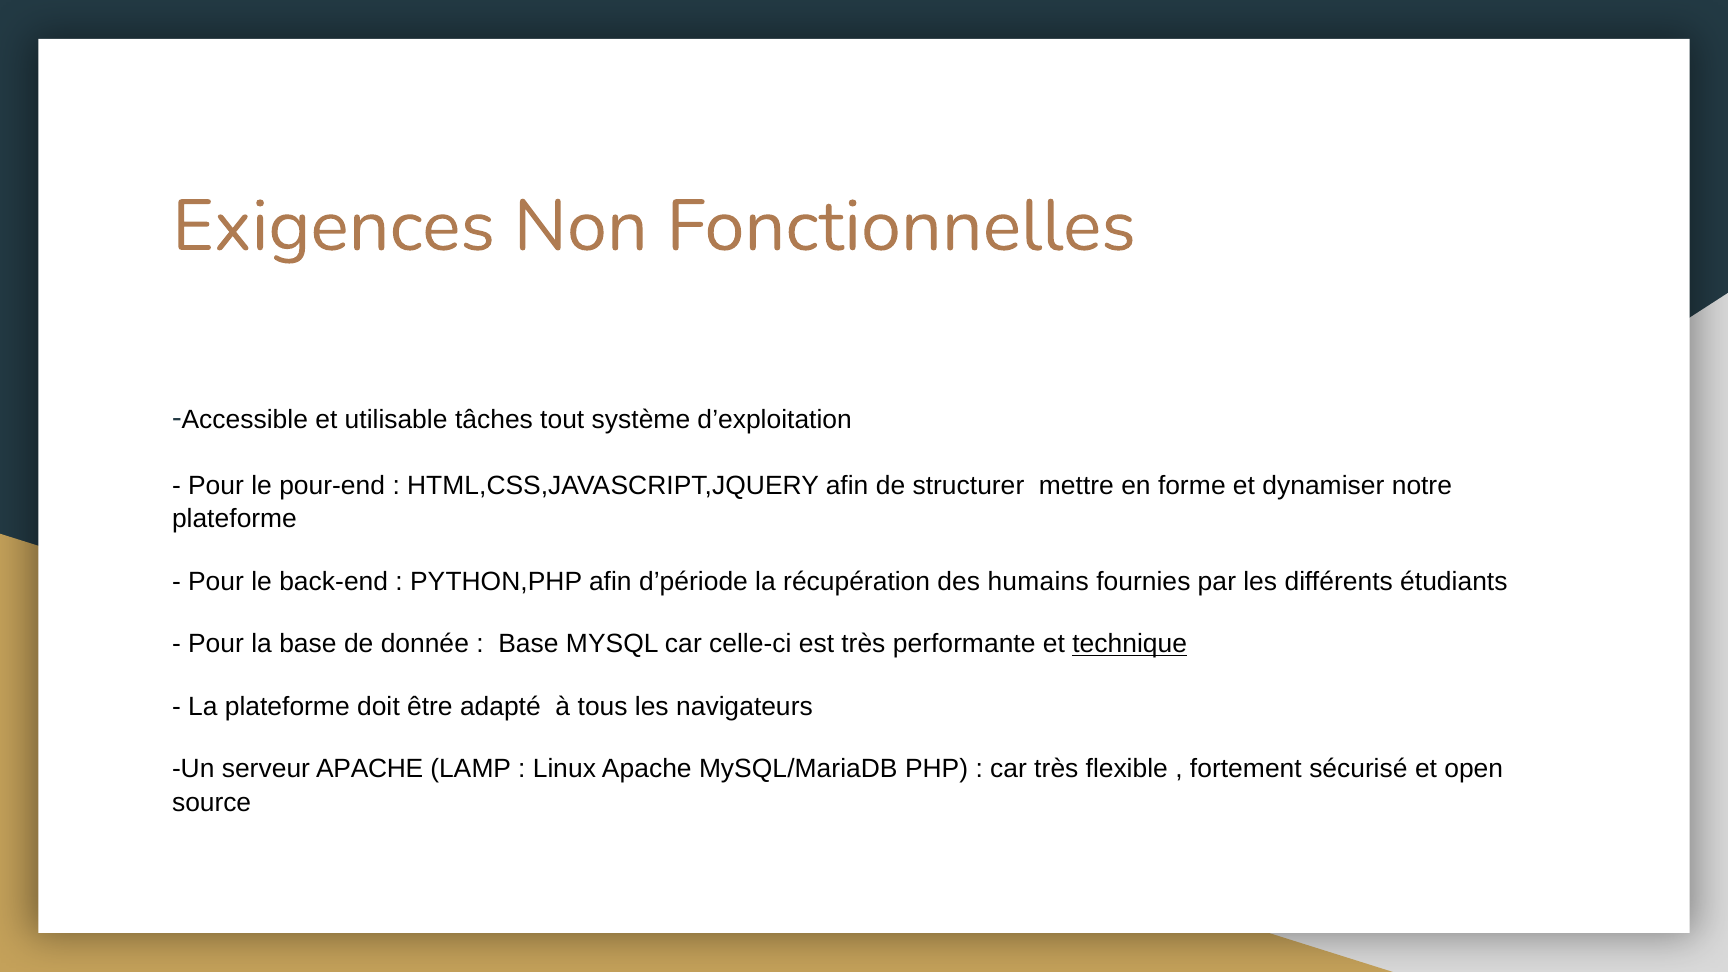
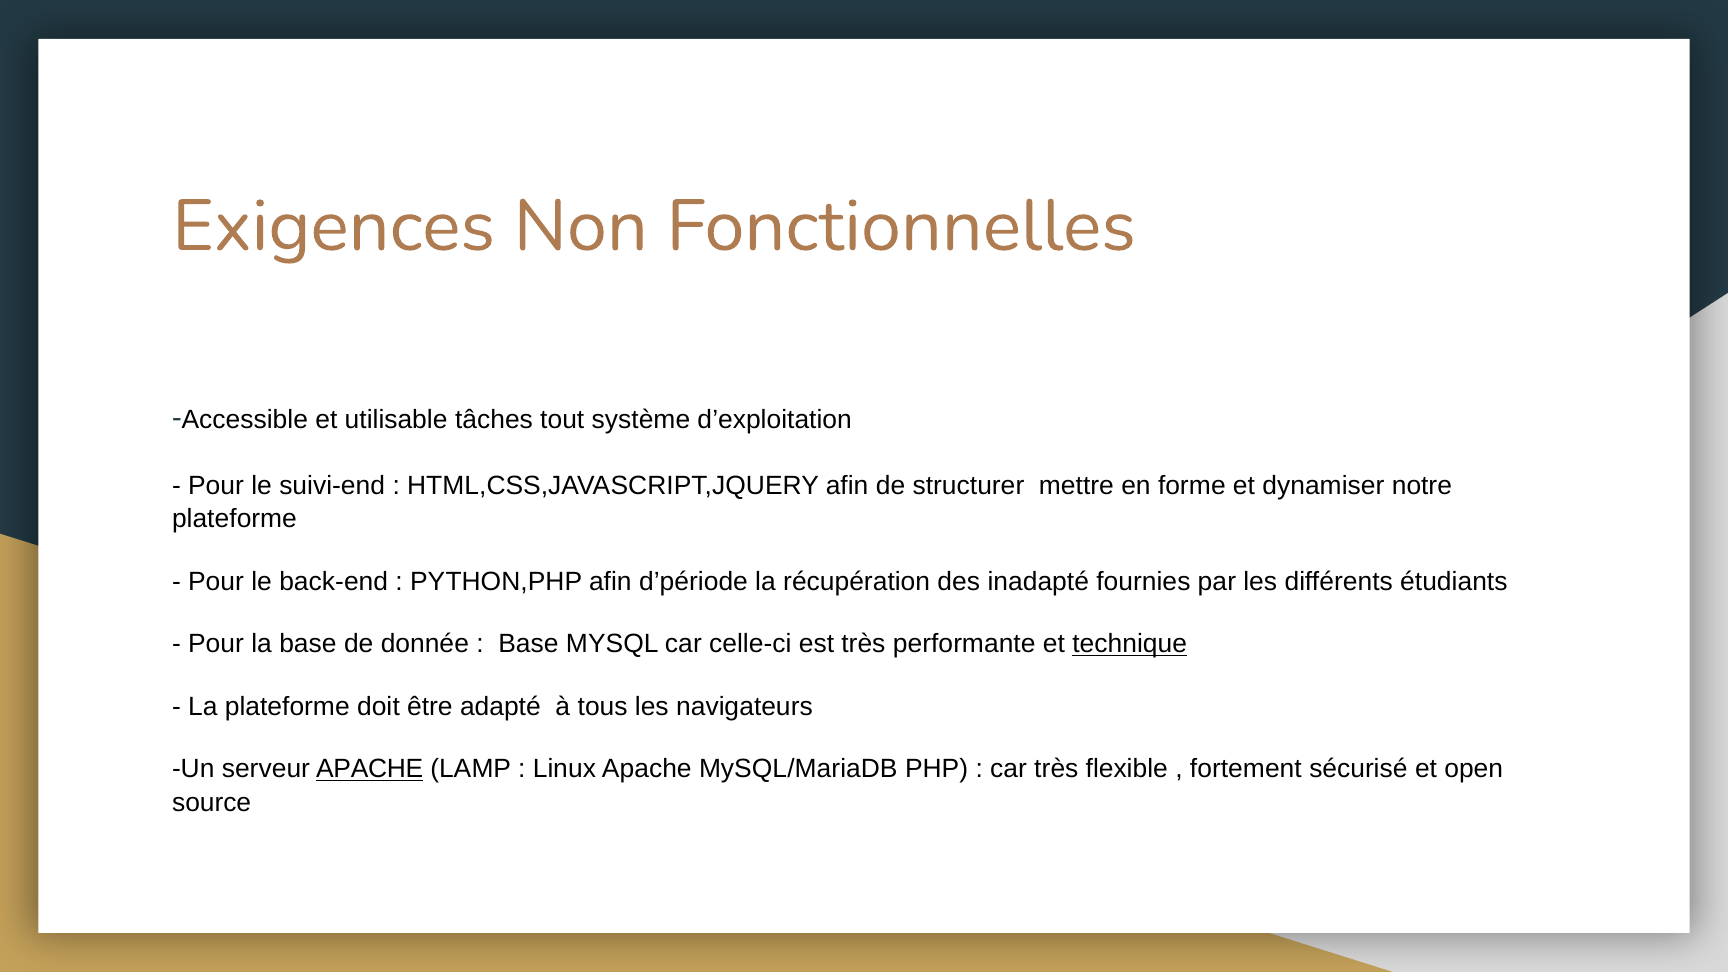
pour-end: pour-end -> suivi-end (332, 485)
humains: humains -> inadapté (1038, 582)
APACHE underline: none -> present (370, 769)
